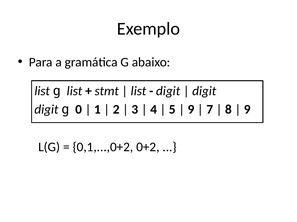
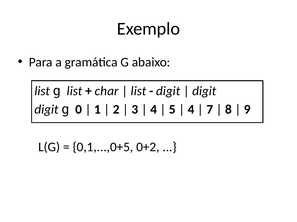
stmt: stmt -> char (107, 91)
9: 9 -> 4 (191, 110)
0,1,...,0+2: 0,1,...,0+2 -> 0,1,...,0+5 (103, 147)
